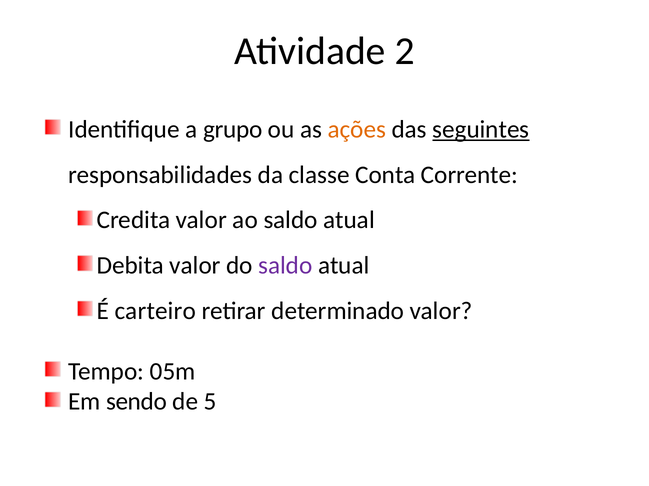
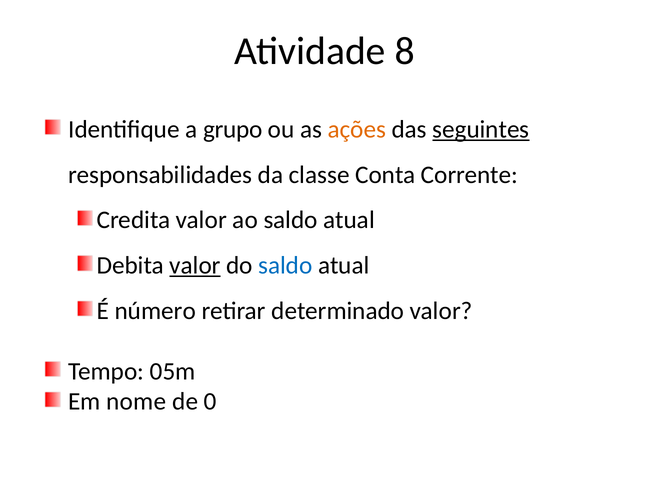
2: 2 -> 8 (405, 51)
valor underline: none -> present (195, 266)
saldo colour: purple -> blue (285, 266)
carteiro: carteiro -> número (155, 311)
sendo: sendo -> nome (136, 402)
5: 5 -> 0 (210, 402)
